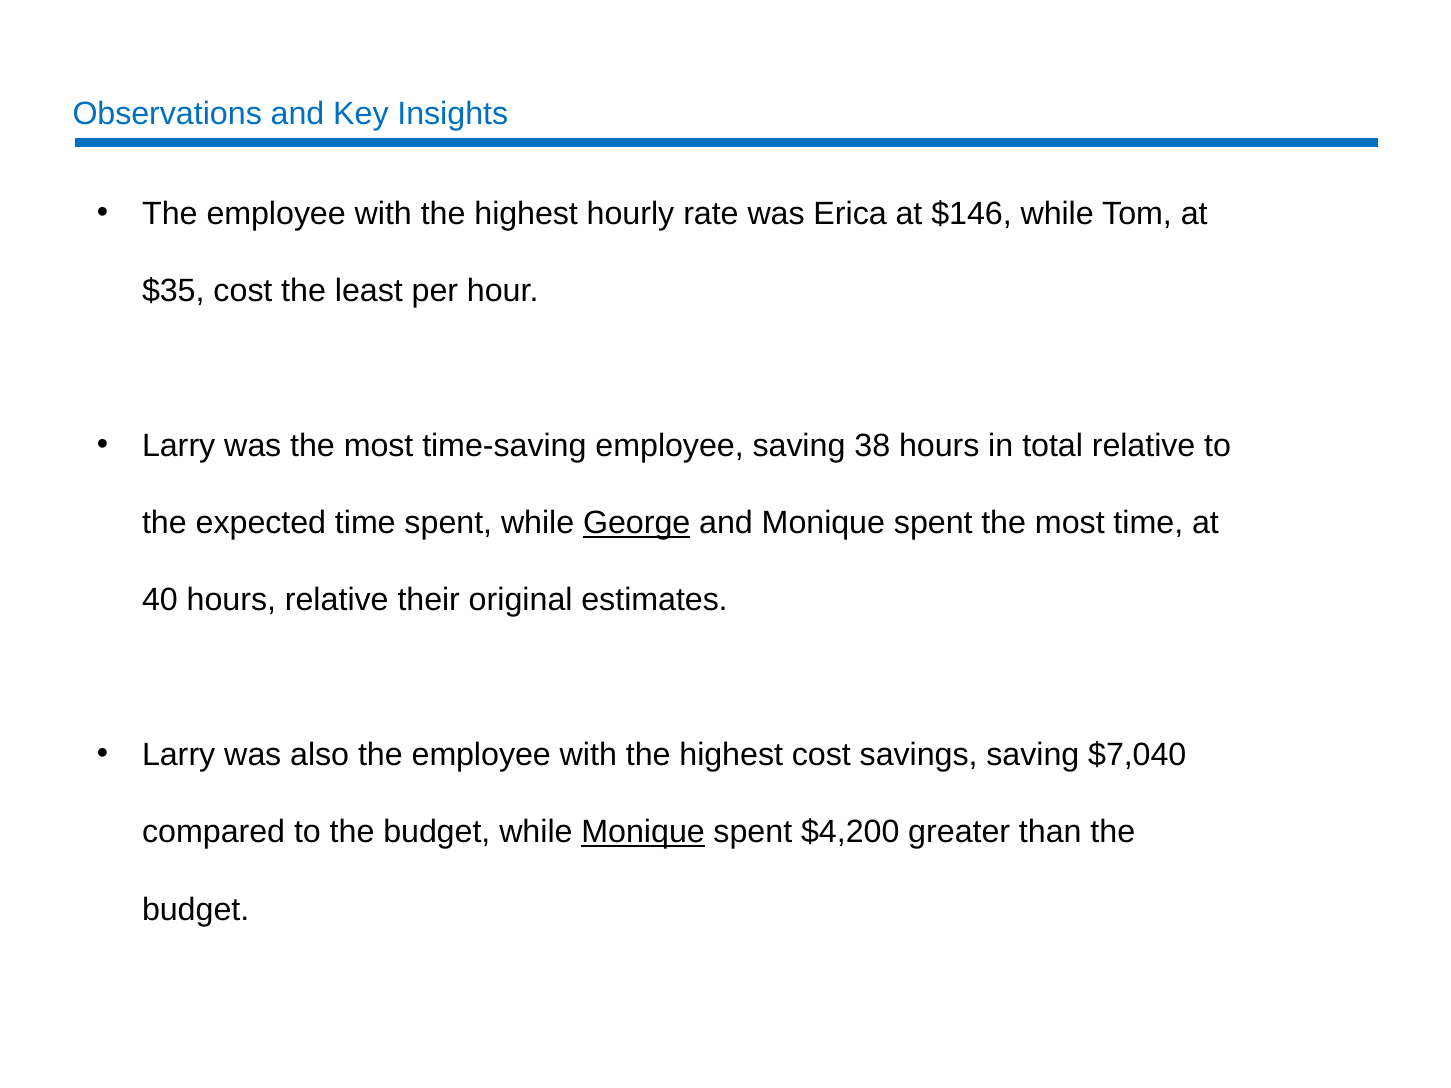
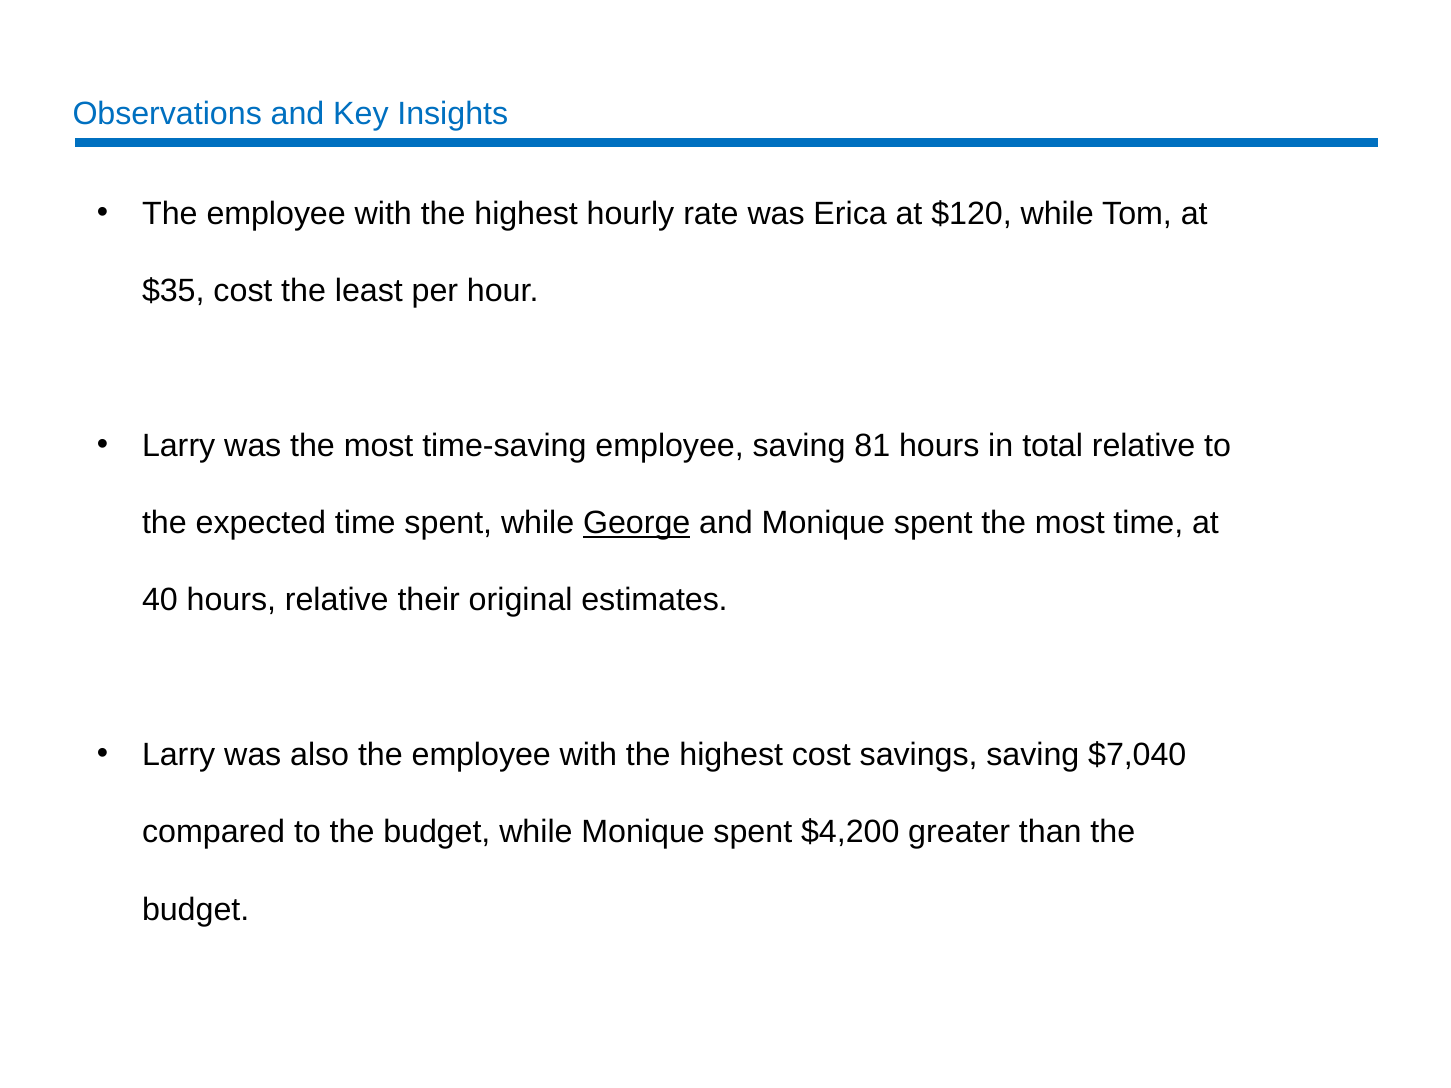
$146: $146 -> $120 (972, 214)
38: 38 -> 81 (872, 446)
Monique underline: present -> none (643, 832)
